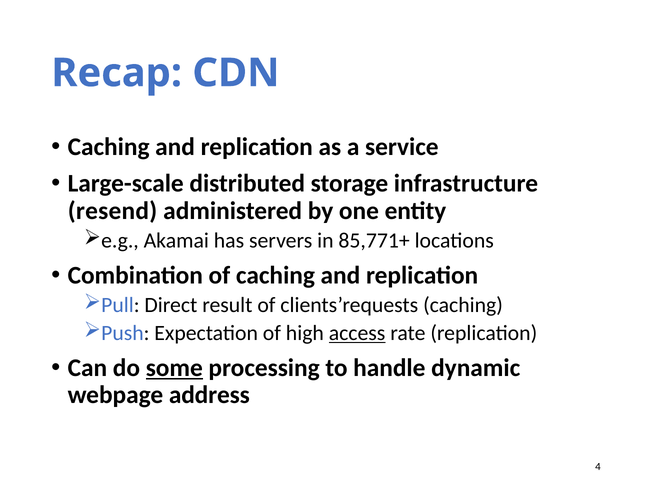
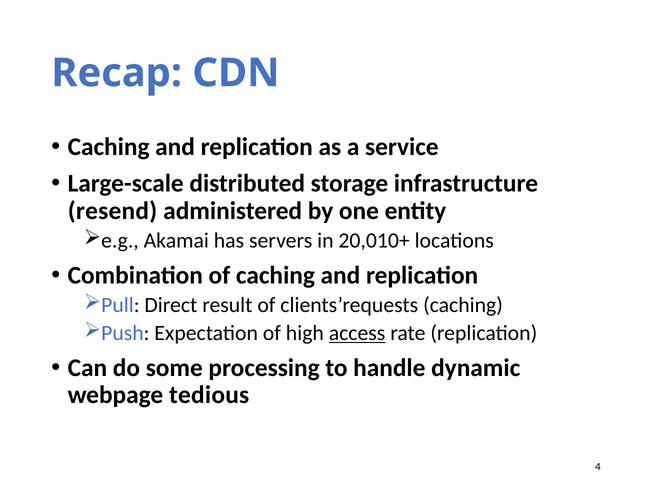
85,771+: 85,771+ -> 20,010+ (374, 241)
some underline: present -> none (174, 368)
address: address -> tedious (209, 395)
